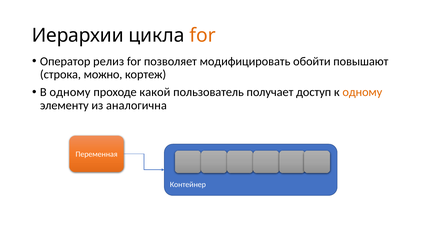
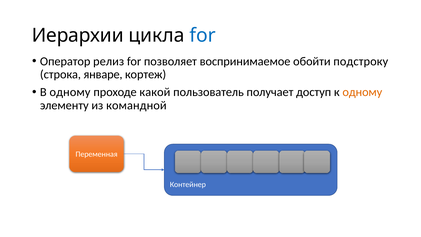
for colour: orange -> blue (203, 35)
модифицировать: модифицировать -> воспринимаемое (245, 61)
повышают: повышают -> подстроку (361, 61)
можно: можно -> январе (103, 75)
аналогична: аналогична -> командной (136, 105)
